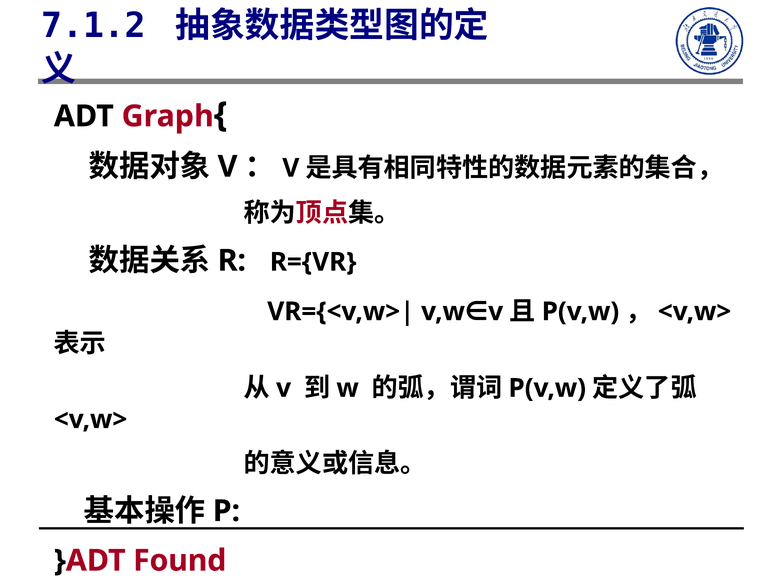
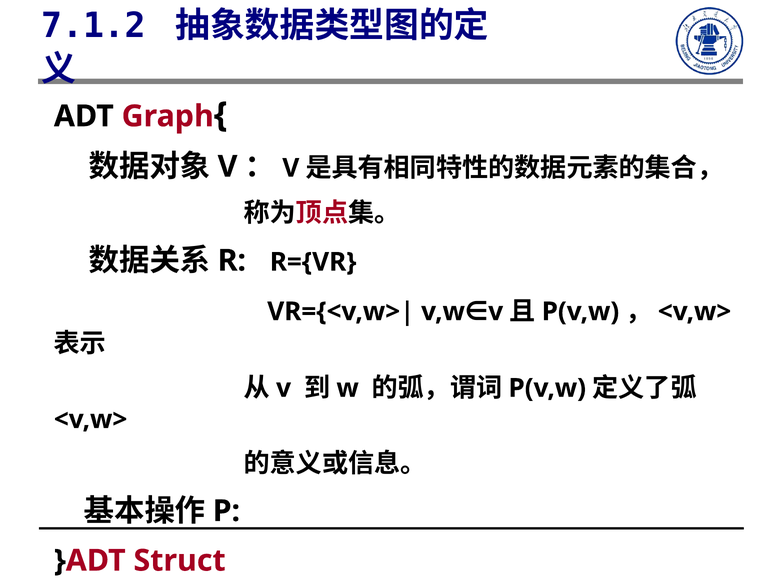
Found: Found -> Struct (180, 561)
